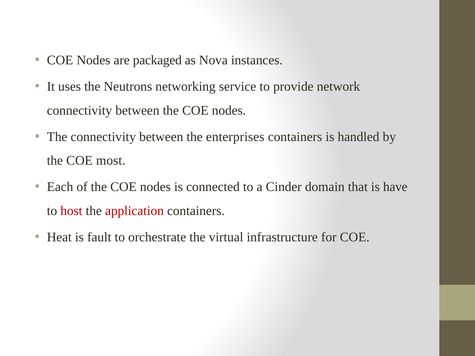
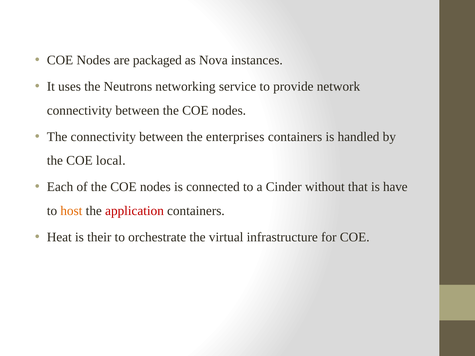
most: most -> local (111, 161)
domain: domain -> without (325, 187)
host colour: red -> orange (71, 211)
fault: fault -> their (99, 237)
